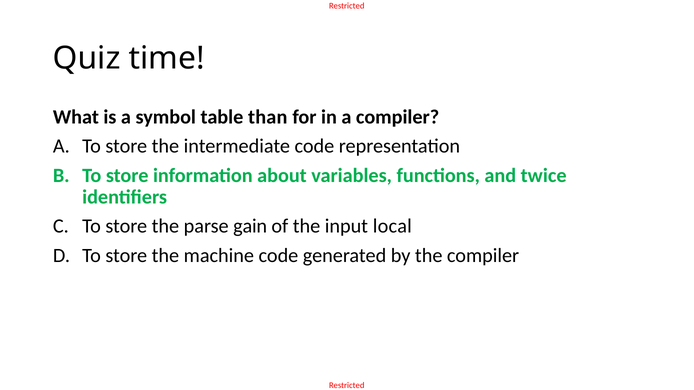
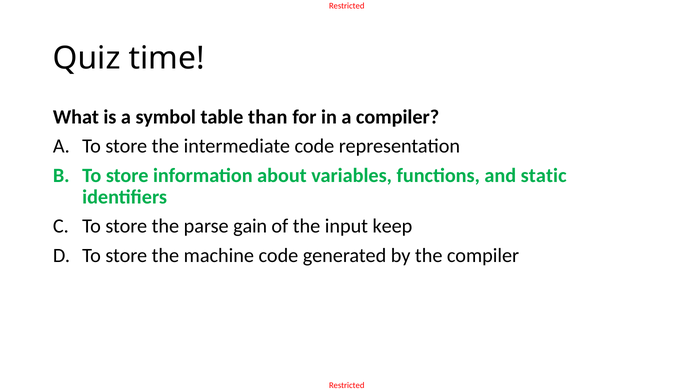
twice: twice -> static (544, 176)
local: local -> keep (392, 226)
